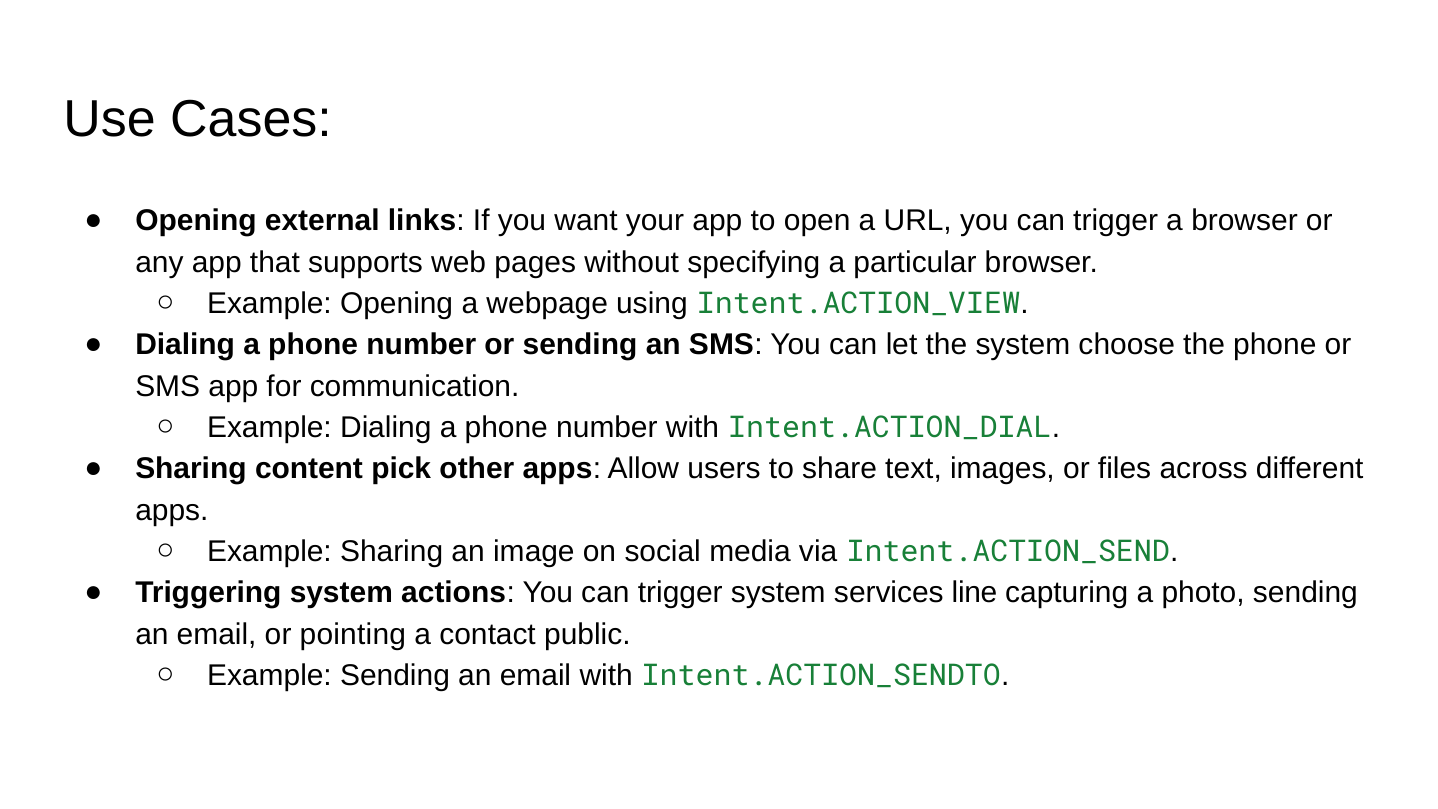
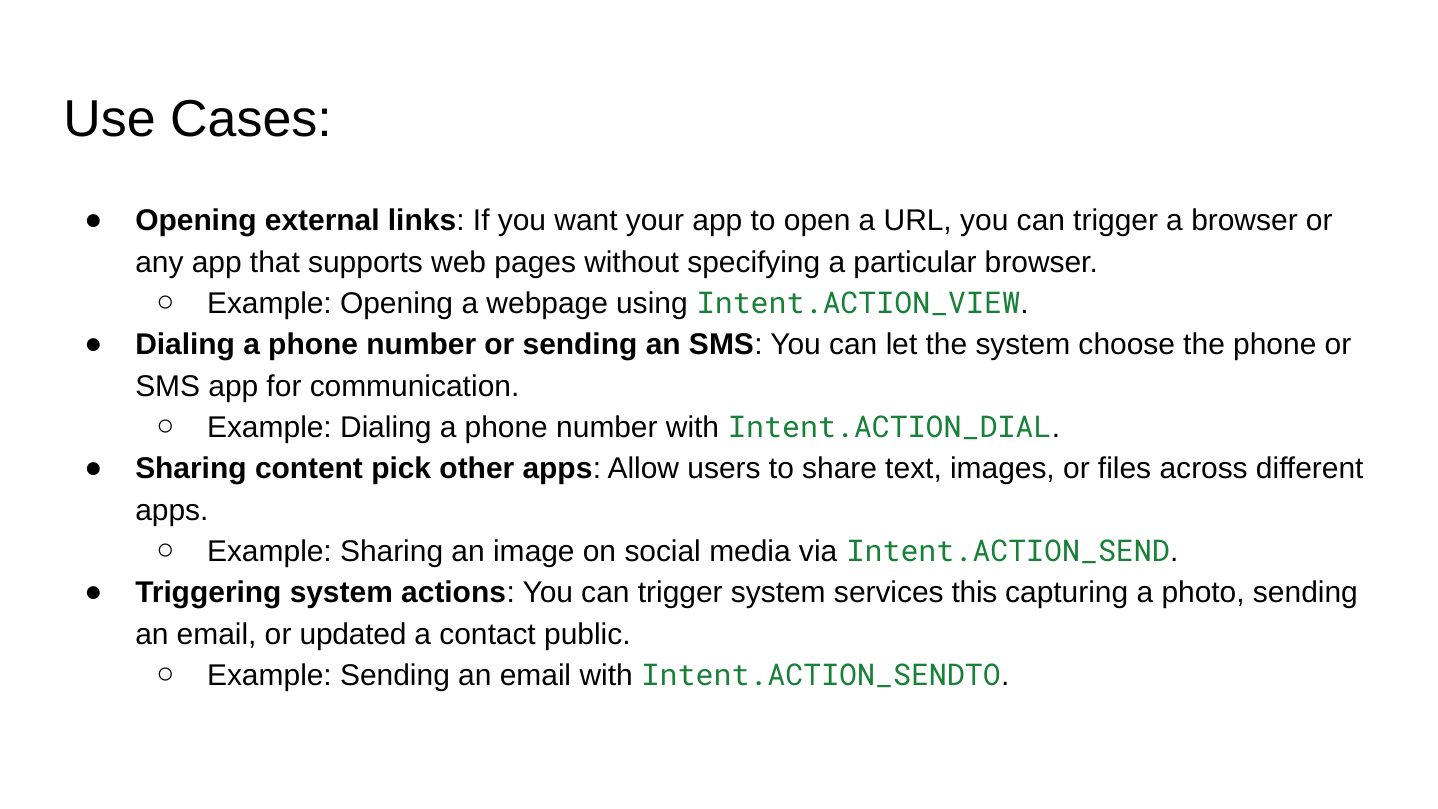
line: line -> this (975, 593)
pointing: pointing -> updated (353, 634)
